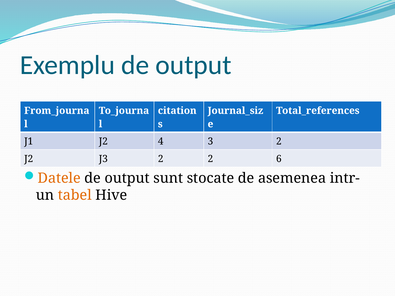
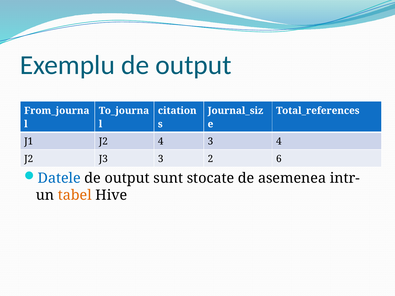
3 2: 2 -> 4 (279, 142)
J3 2: 2 -> 3 (161, 159)
Datele colour: orange -> blue (59, 178)
